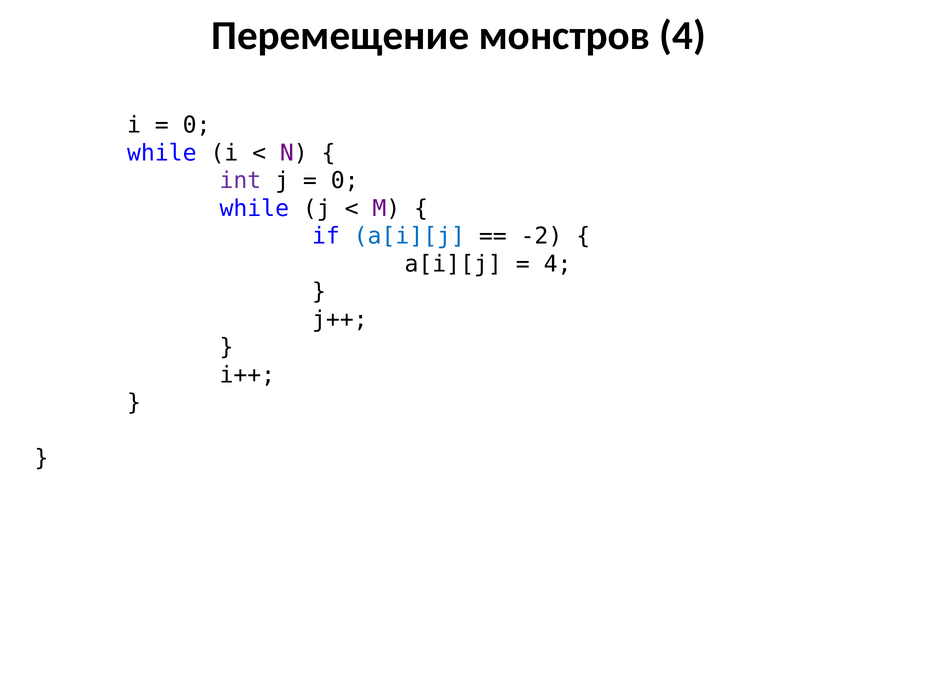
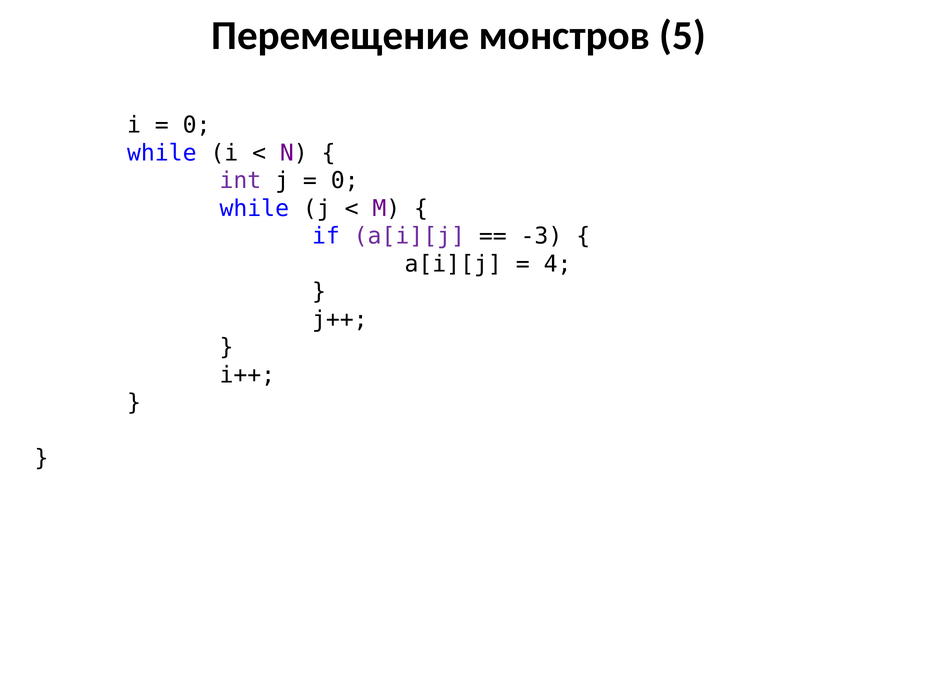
монстров 4: 4 -> 5 (683, 36)
a[i][j colour: blue -> purple (409, 236)
-2: -2 -> -3 (541, 236)
